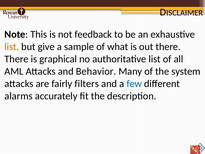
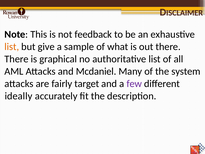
Behavior: Behavior -> Mcdaniel (96, 71)
filters: filters -> target (87, 84)
few colour: blue -> purple (134, 84)
alarms: alarms -> ideally (19, 96)
